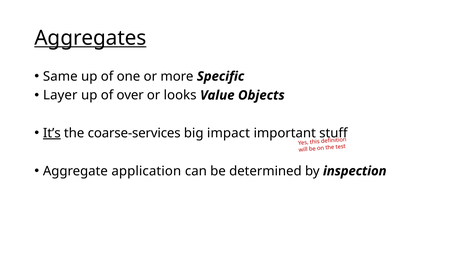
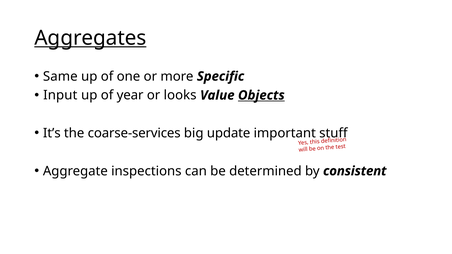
Layer: Layer -> Input (60, 95)
over: over -> year (130, 95)
Objects underline: none -> present (261, 95)
It’s underline: present -> none (52, 133)
impact: impact -> update (229, 133)
application: application -> inspections (146, 171)
inspection: inspection -> consistent (355, 171)
